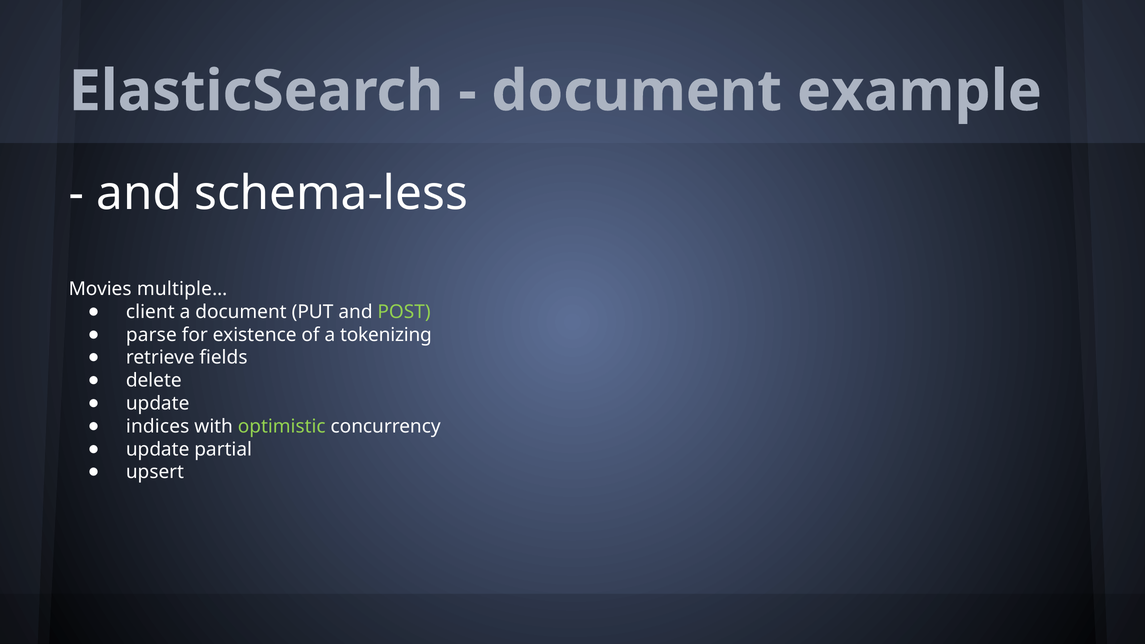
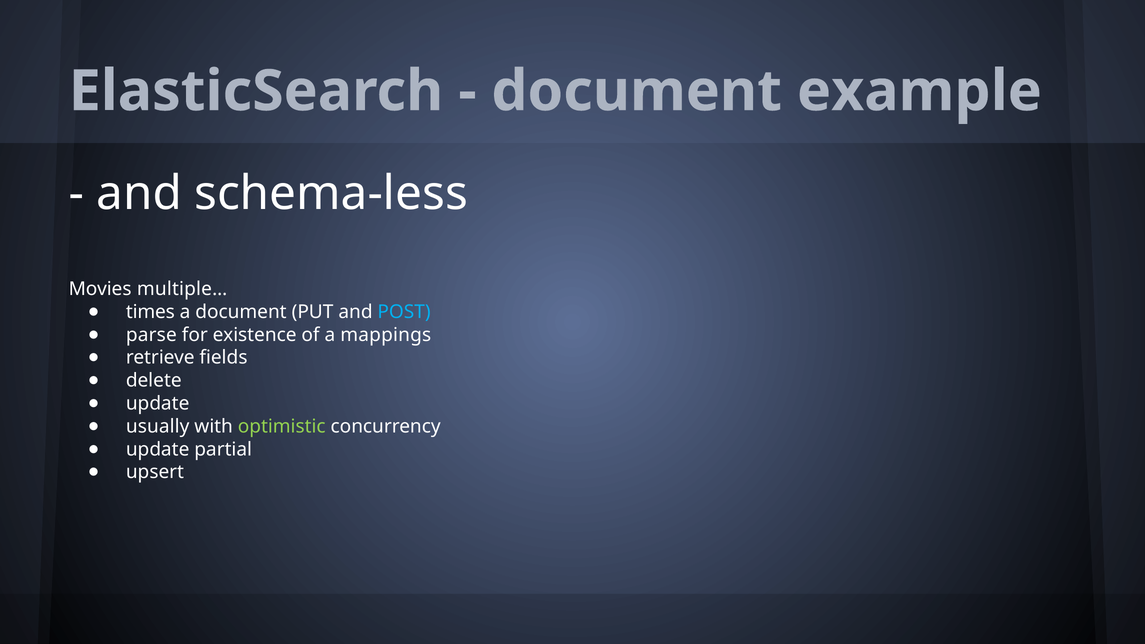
client: client -> times (150, 312)
POST colour: light green -> light blue (404, 312)
tokenizing: tokenizing -> mappings (386, 335)
indices: indices -> usually (158, 426)
